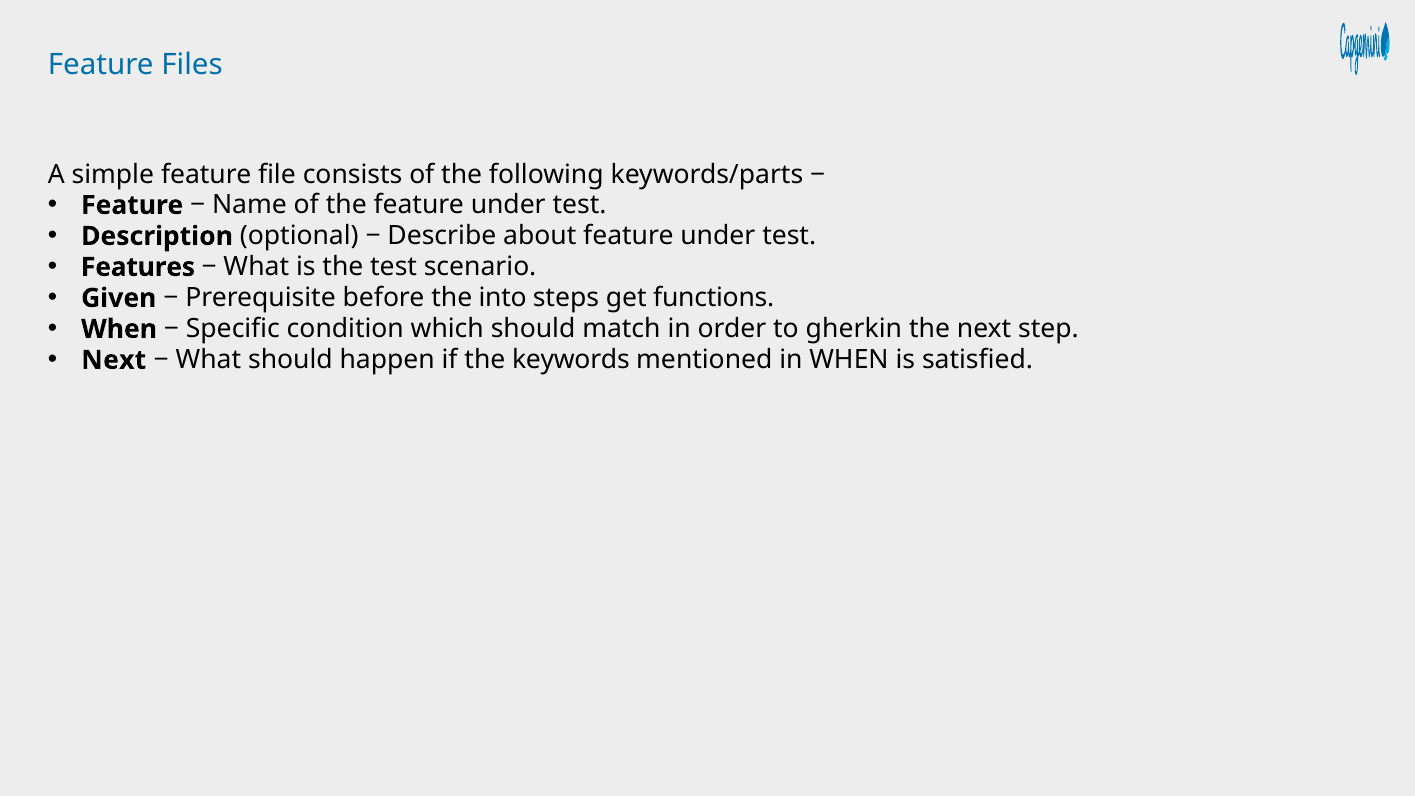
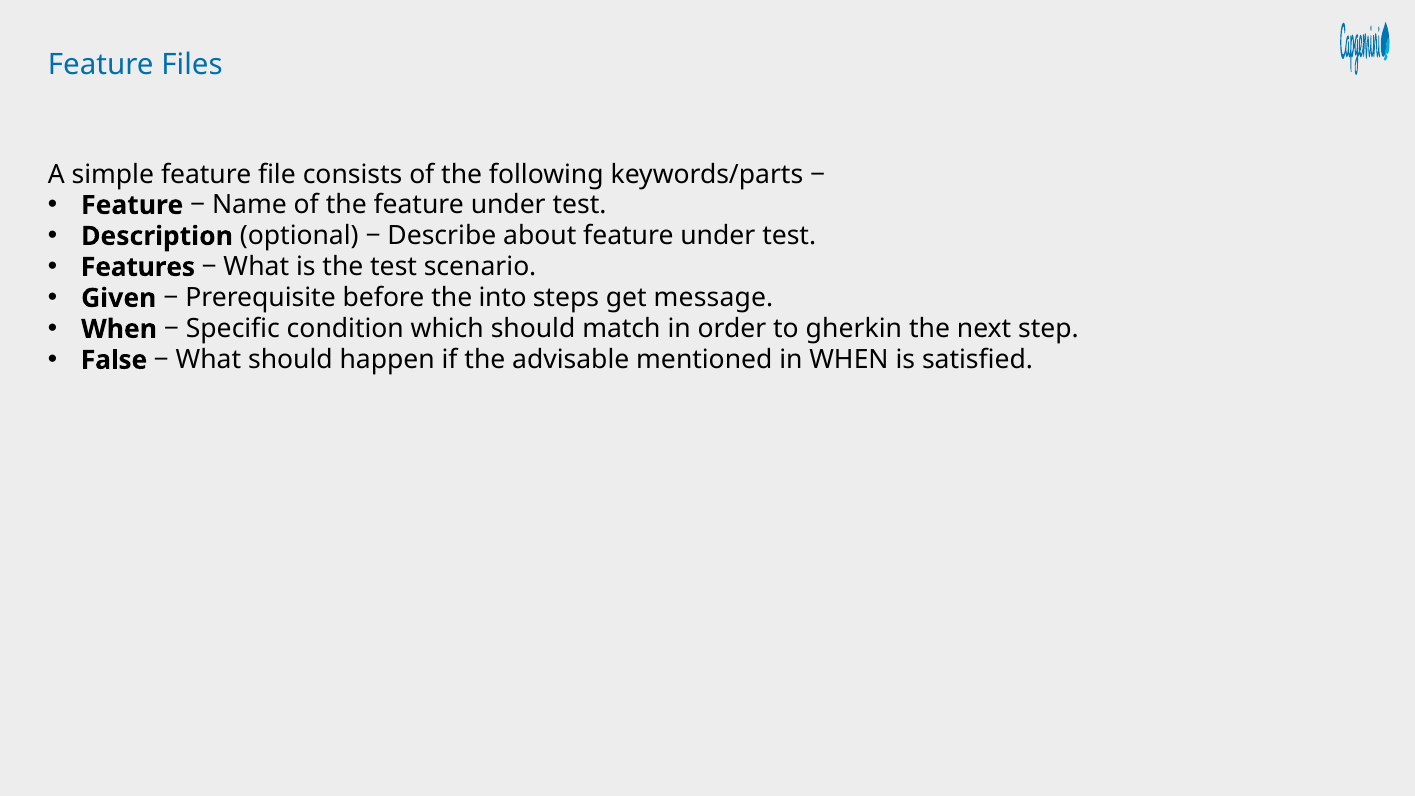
functions: functions -> message (713, 298)
Next: Next -> False (114, 360)
keywords: keywords -> advisable (571, 360)
